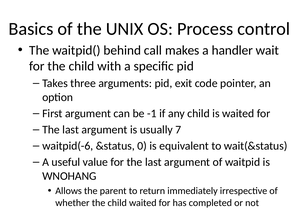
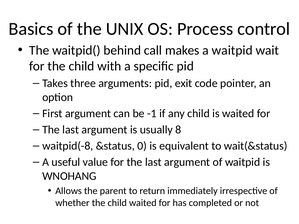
a handler: handler -> waitpid (232, 50)
7: 7 -> 8 (178, 130)
waitpid(-6: waitpid(-6 -> waitpid(-8 (68, 146)
